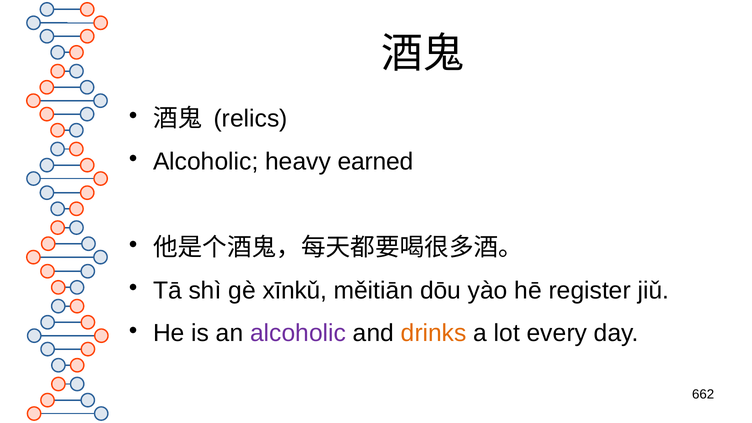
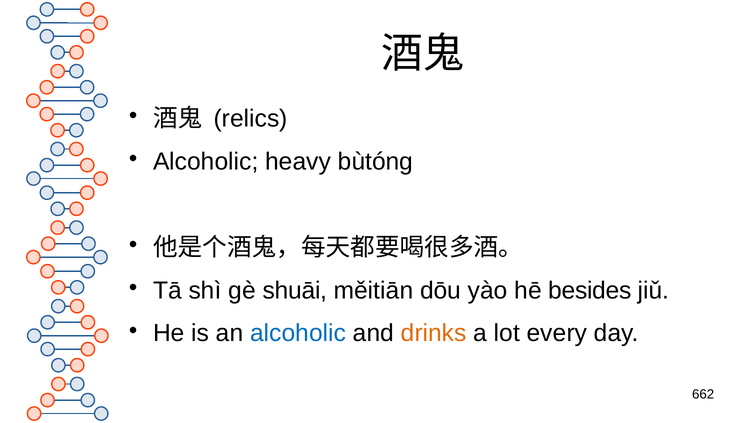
earned: earned -> bùtóng (376, 162)
xīnkǔ: xīnkǔ -> shuāi (295, 290)
register: register -> besides (590, 290)
alcoholic colour: purple -> blue (298, 333)
